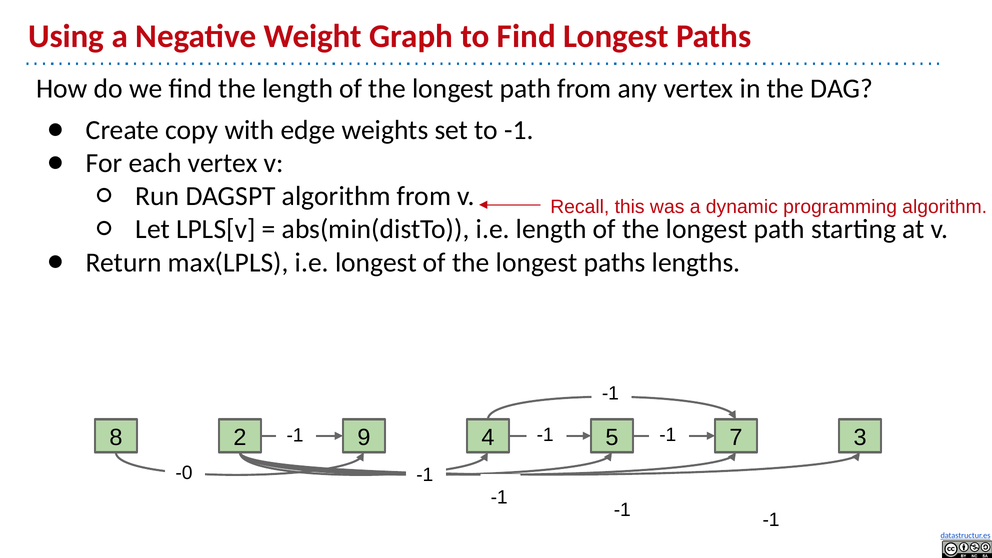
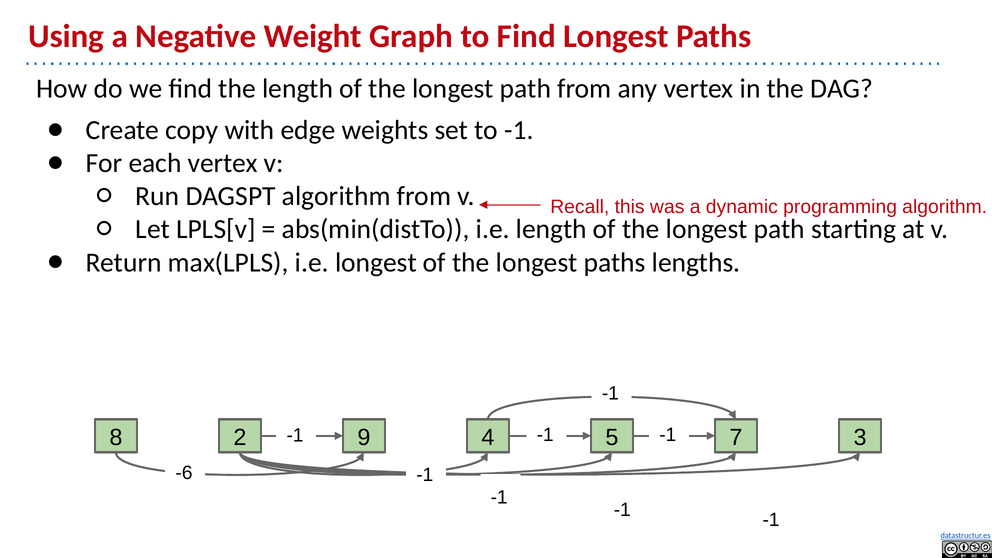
-0: -0 -> -6 (184, 473)
